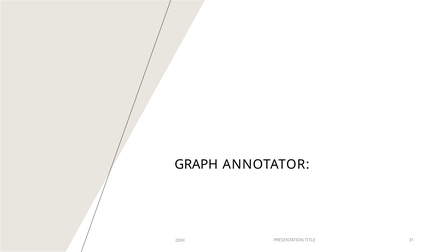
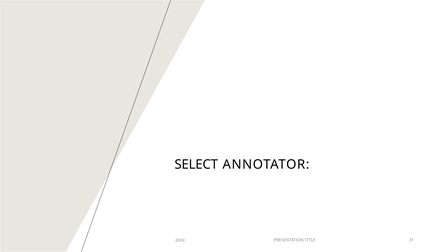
GRAPH: GRAPH -> SELECT (196, 165)
